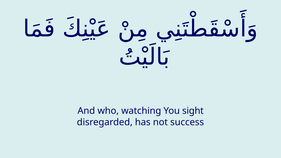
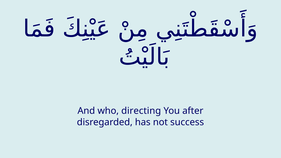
watching: watching -> directing (141, 111)
sight: sight -> after (193, 111)
